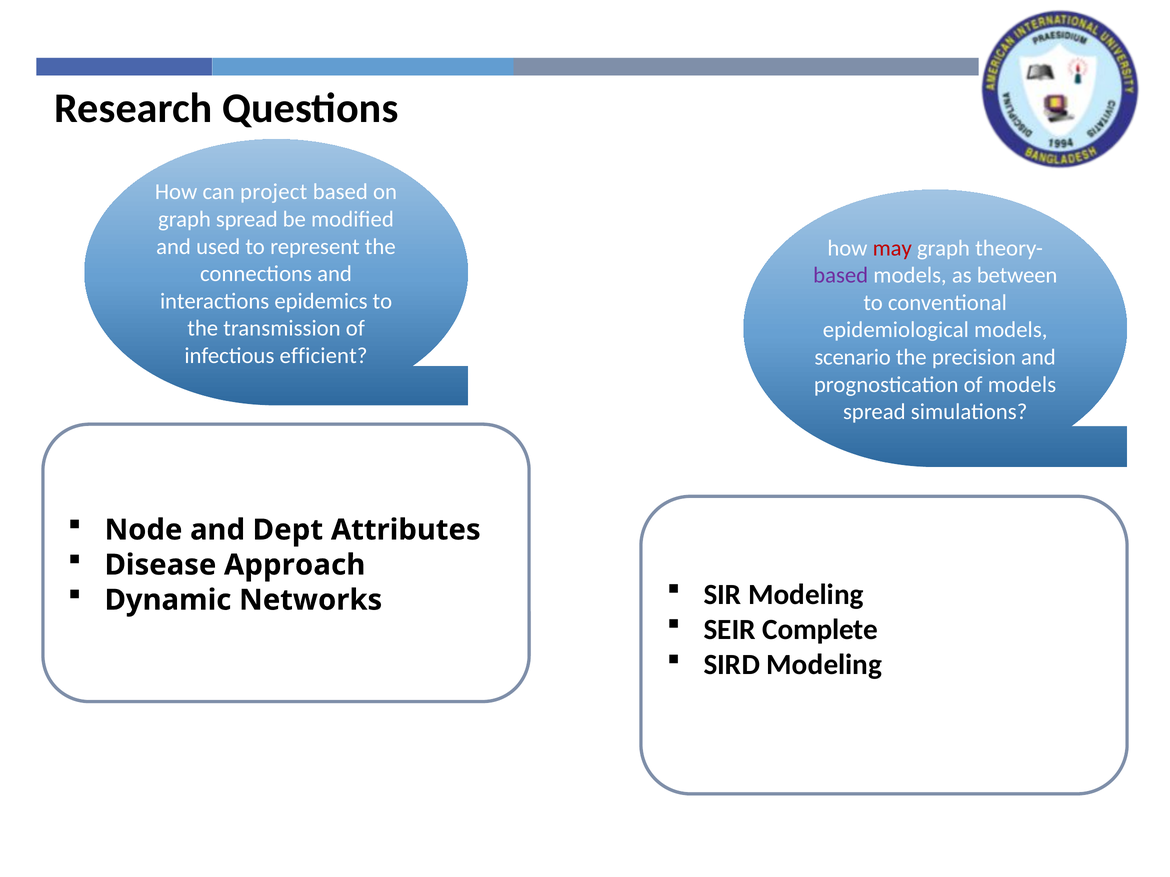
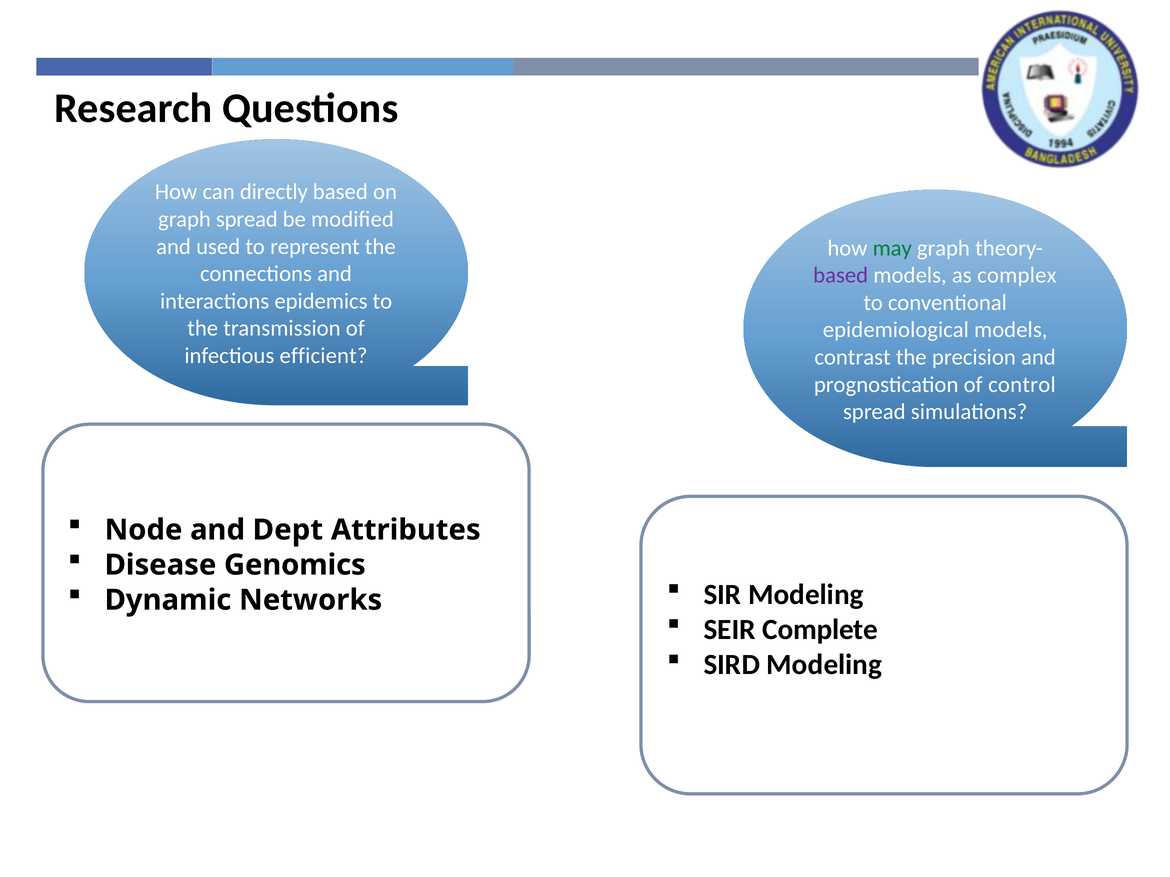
project: project -> directly (274, 192)
may colour: red -> green (892, 248)
between: between -> complex (1017, 275)
scenario: scenario -> contrast (853, 357)
of models: models -> control (1022, 385)
Approach: Approach -> Genomics (295, 565)
